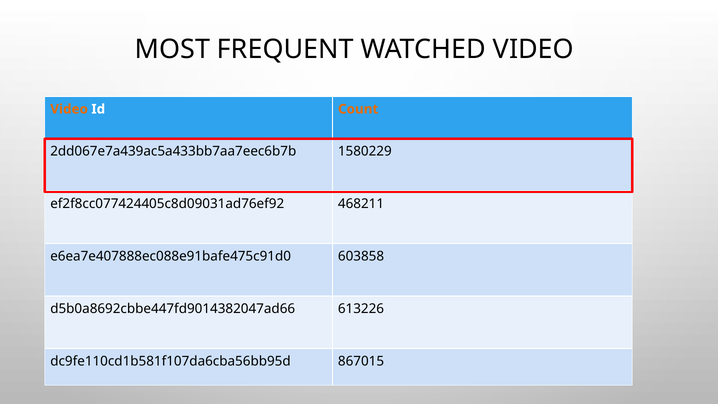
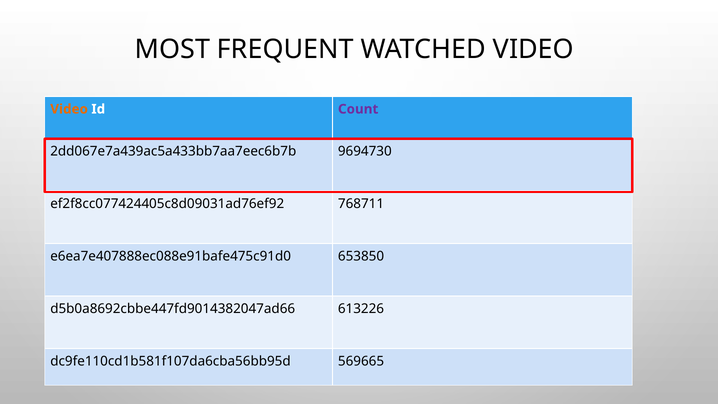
Count colour: orange -> purple (358, 109)
1580229: 1580229 -> 9694730 (365, 151)
468211: 468211 -> 768711 (361, 204)
603858: 603858 -> 653850 (361, 256)
867015: 867015 -> 569665 (361, 361)
